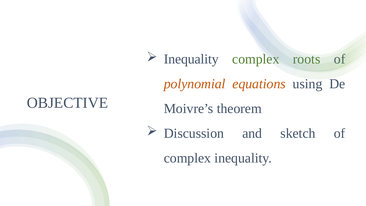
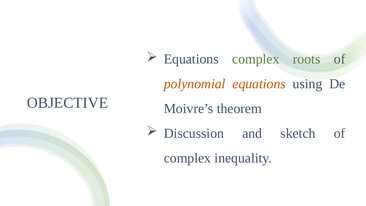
Inequality: Inequality -> Equations (191, 59)
